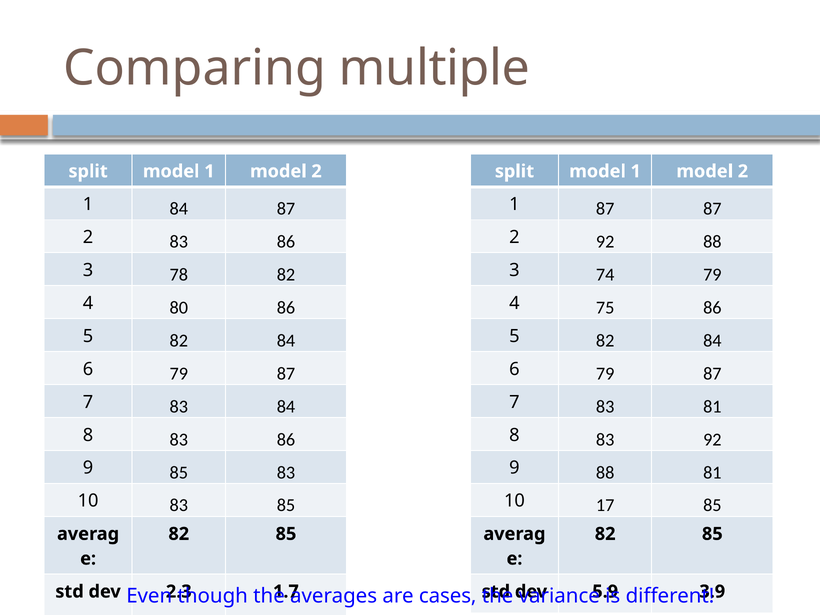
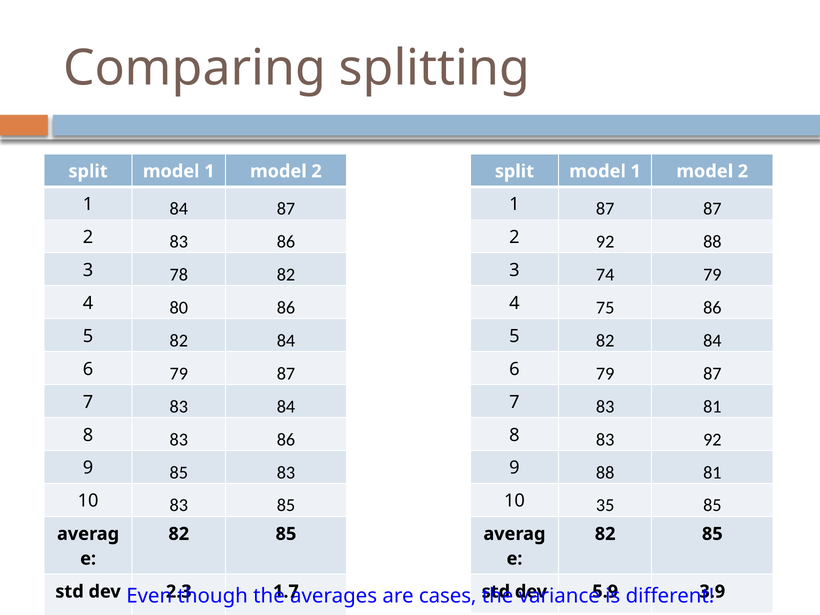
multiple: multiple -> splitting (434, 68)
17: 17 -> 35 (605, 505)
